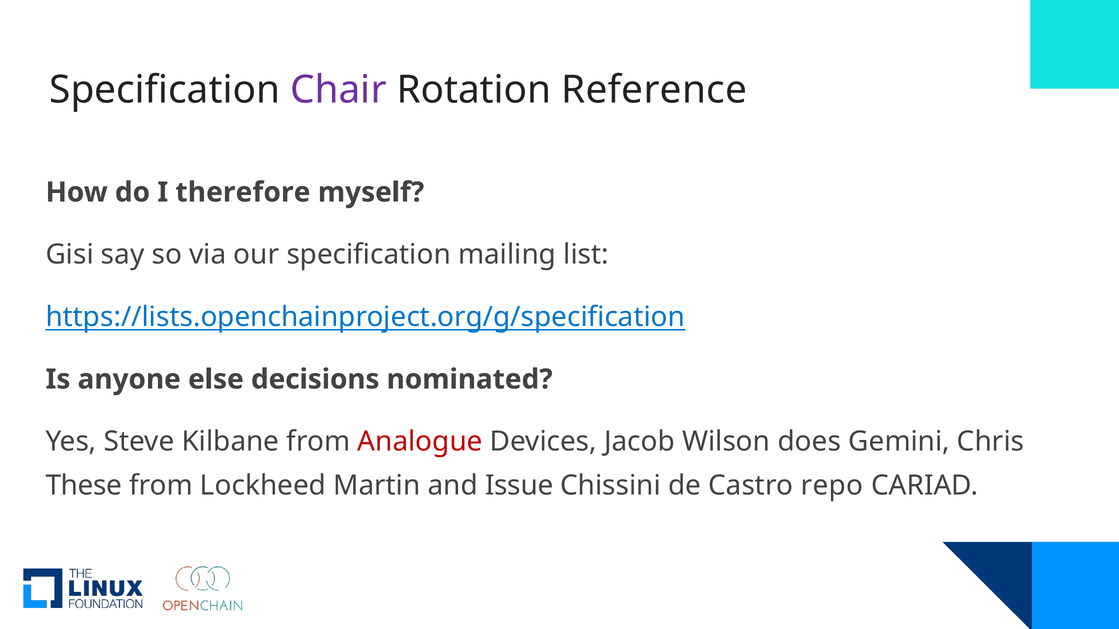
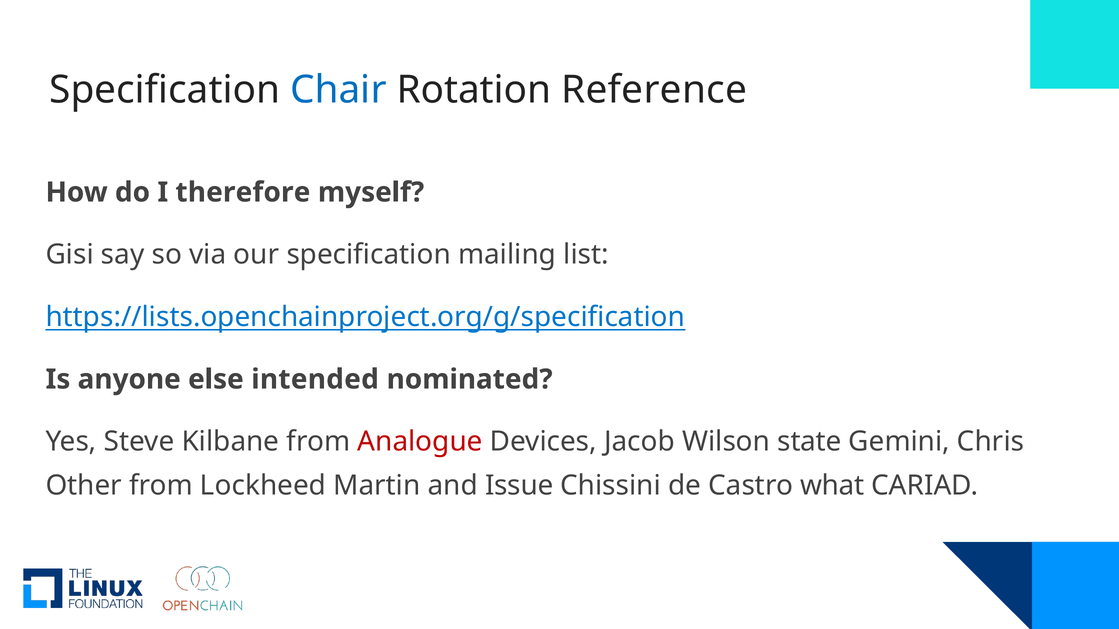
Chair colour: purple -> blue (338, 90)
decisions: decisions -> intended (315, 380)
does: does -> state (809, 442)
These: These -> Other (84, 486)
repo: repo -> what (832, 486)
